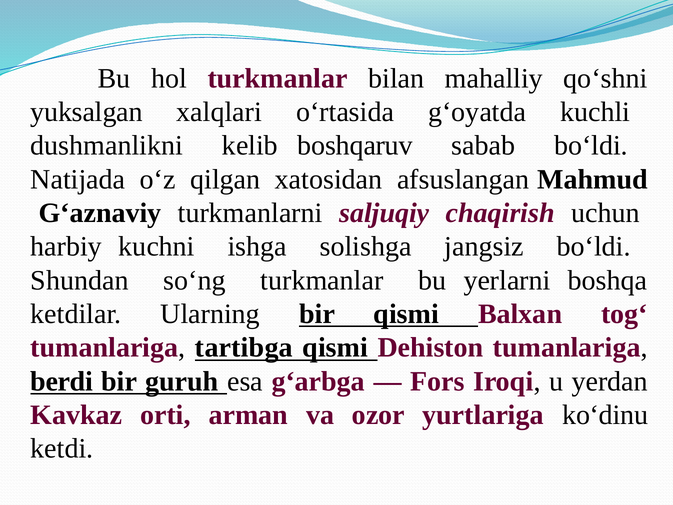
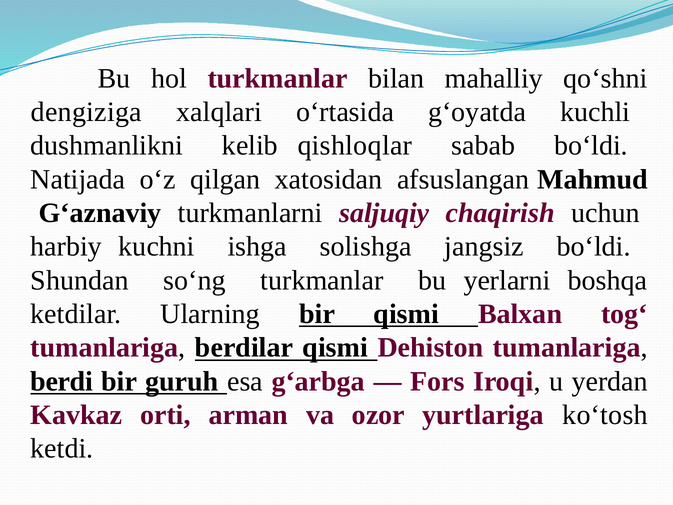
yuksalgan: yuksalgan -> dengiziga (86, 112)
boshqaruv: boshqaruv -> qishloqlar (355, 146)
tartibga: tartibga -> bеrdilar (244, 348)
ko‘dinu: ko‘dinu -> ko‘tosh (605, 415)
